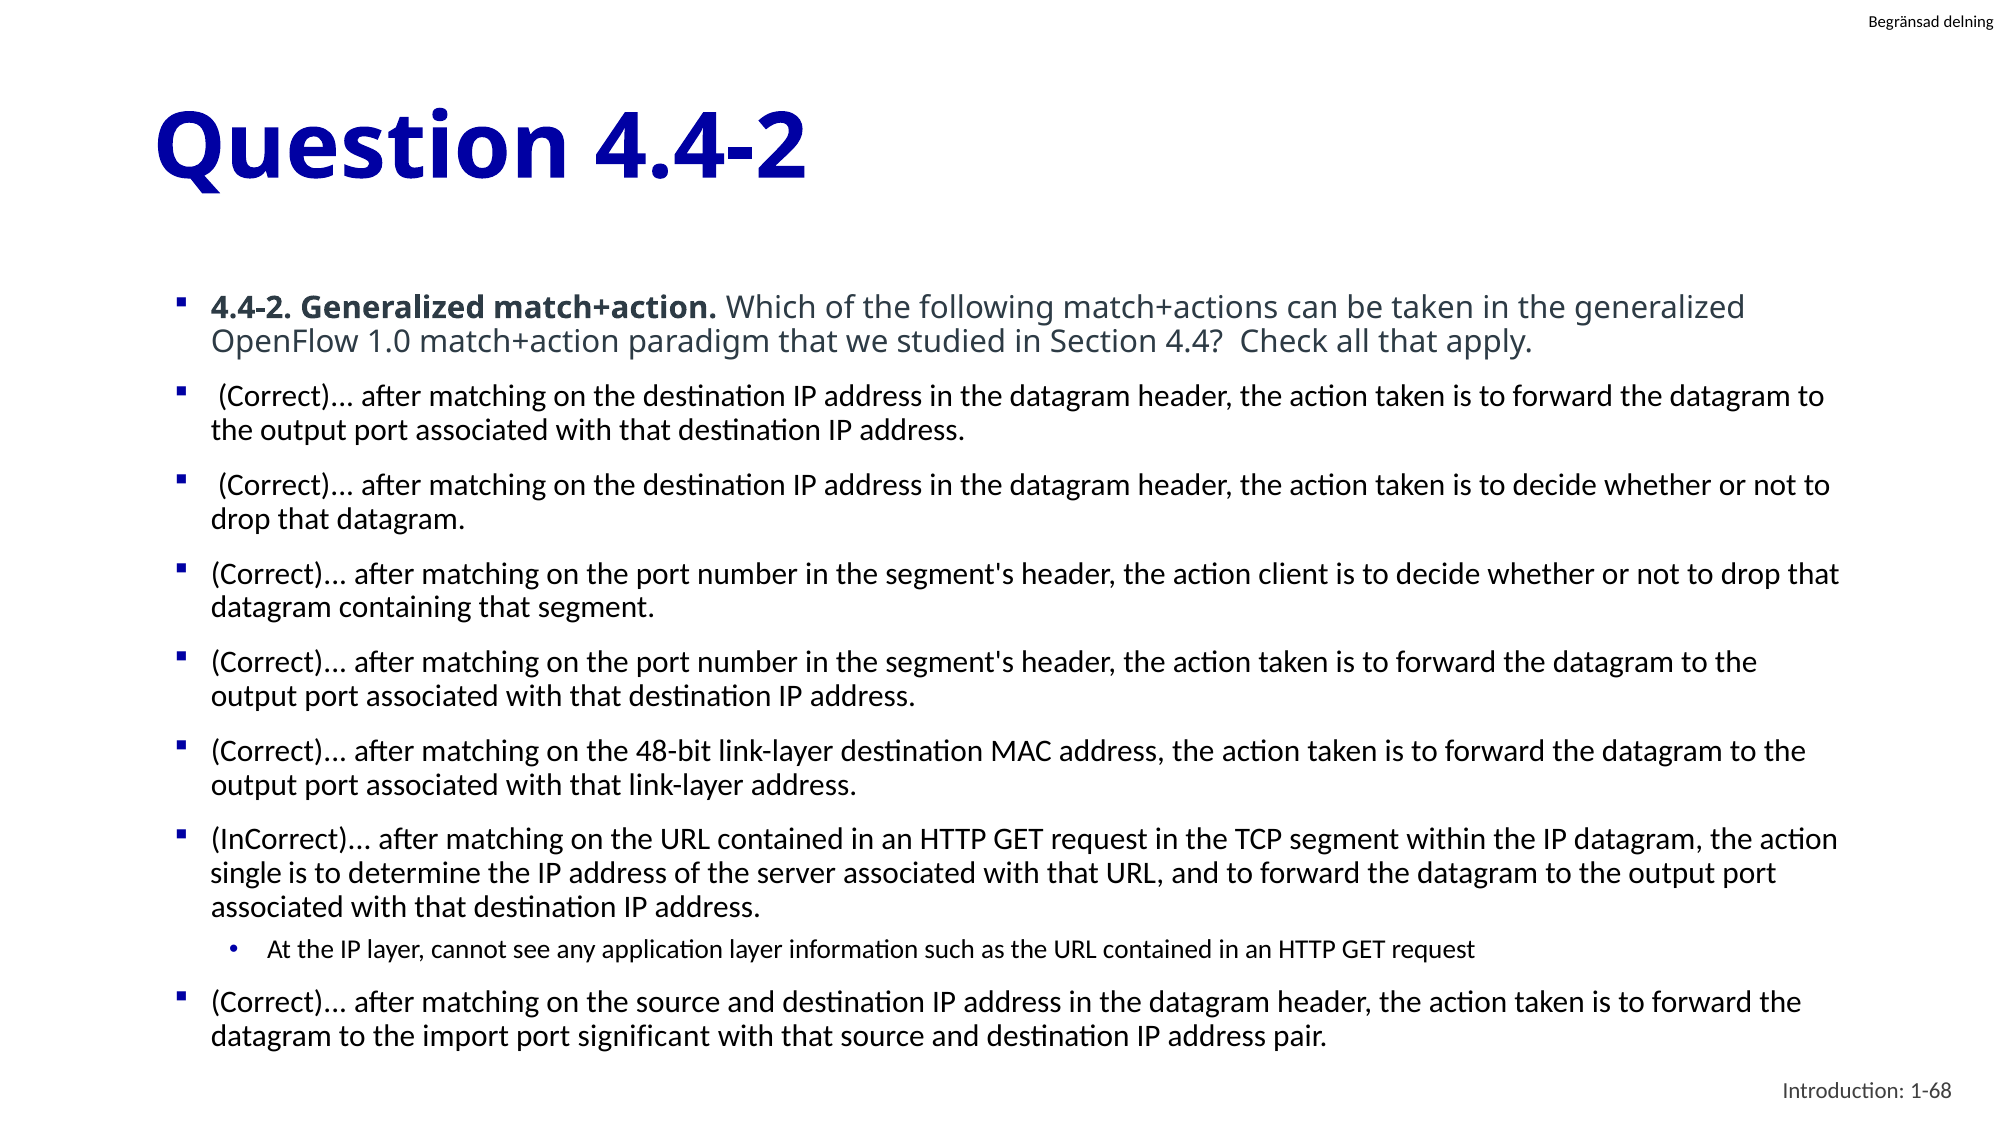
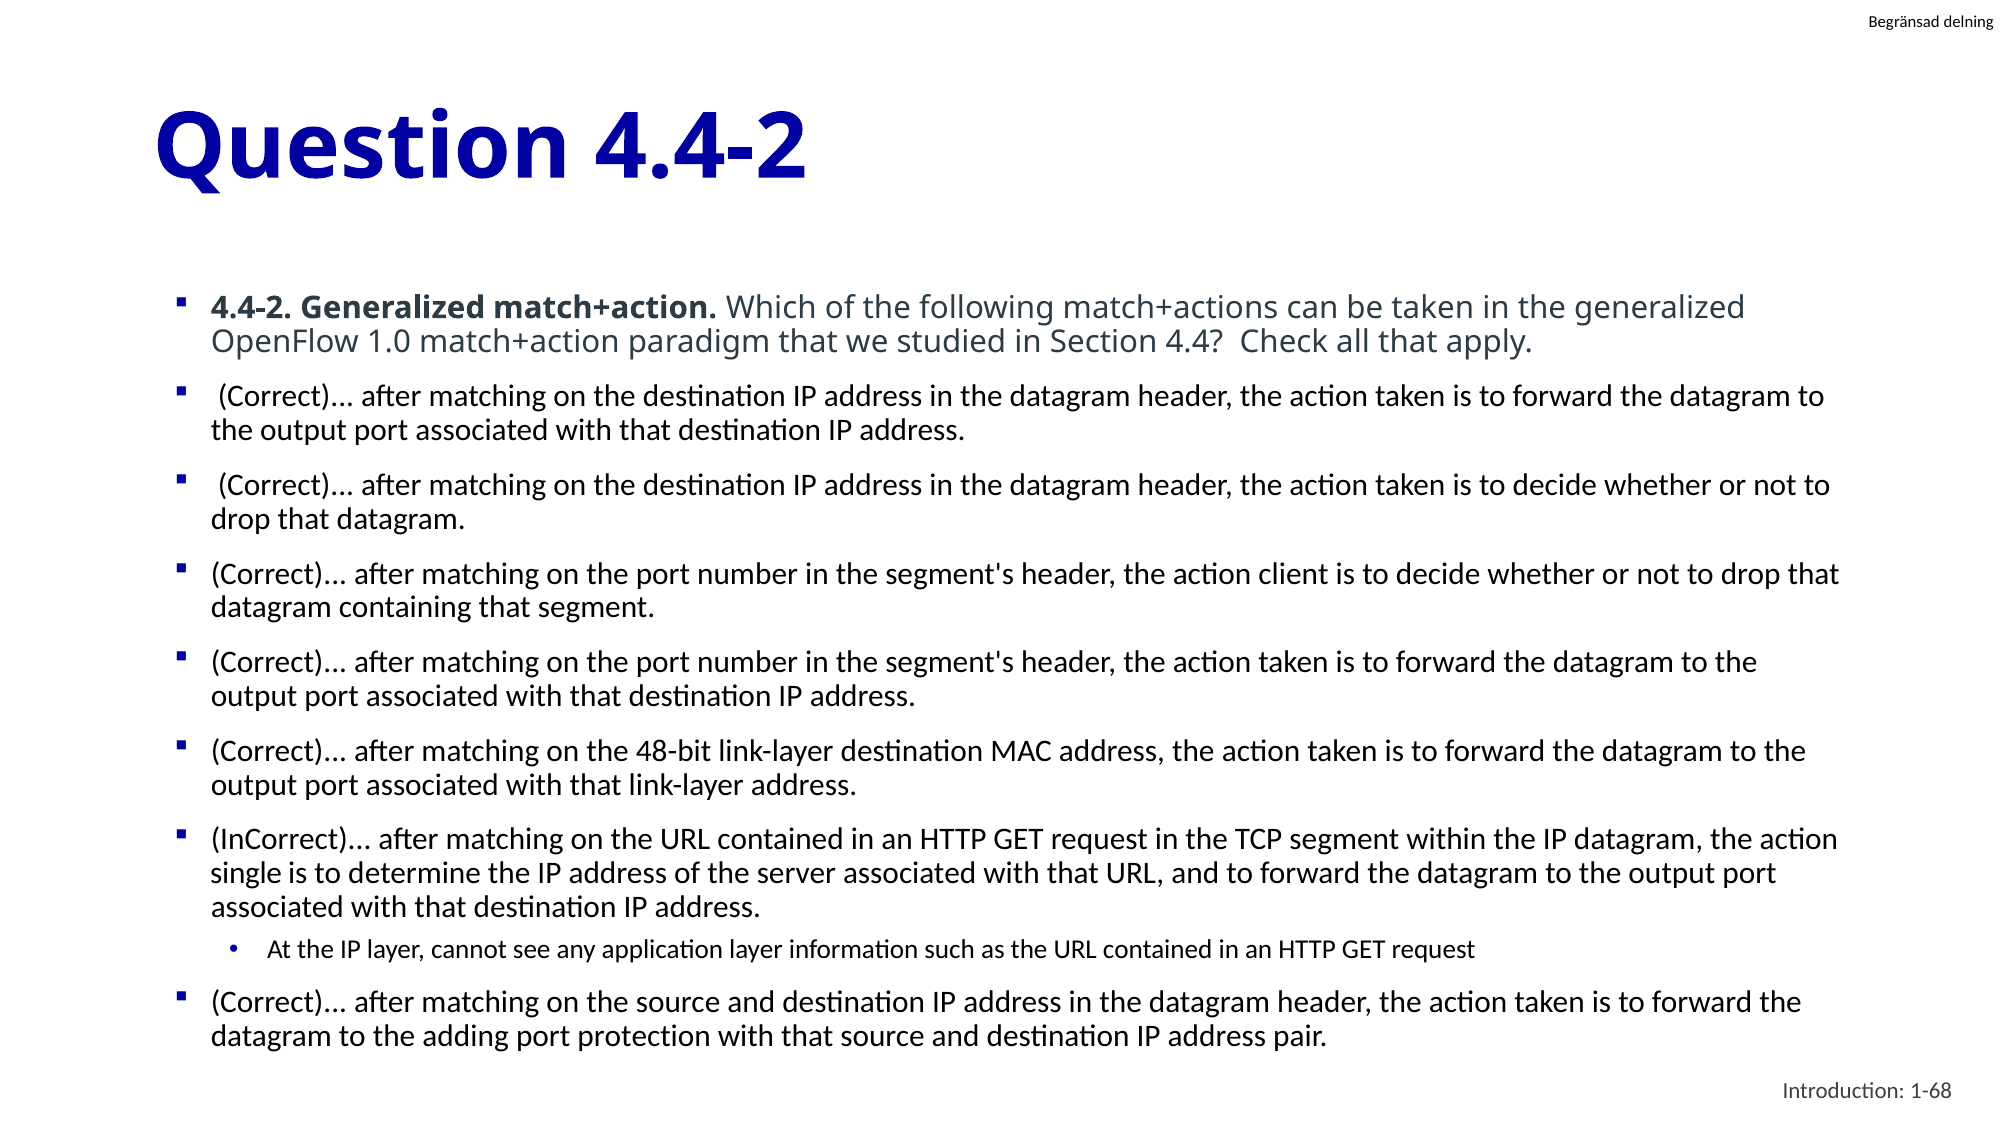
import: import -> adding (466, 1036)
significant: significant -> protection (644, 1036)
